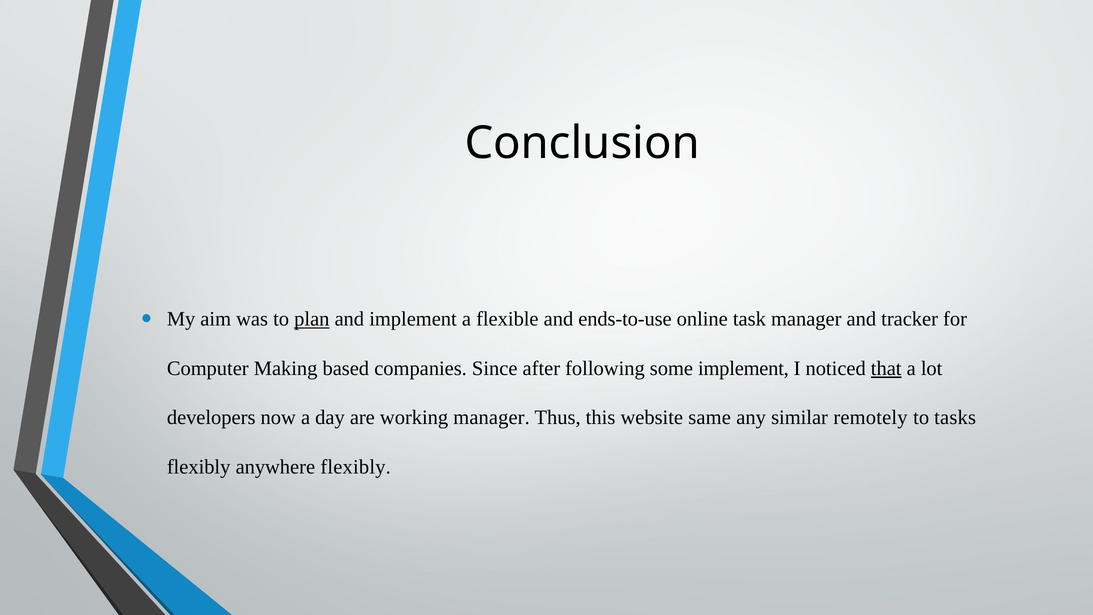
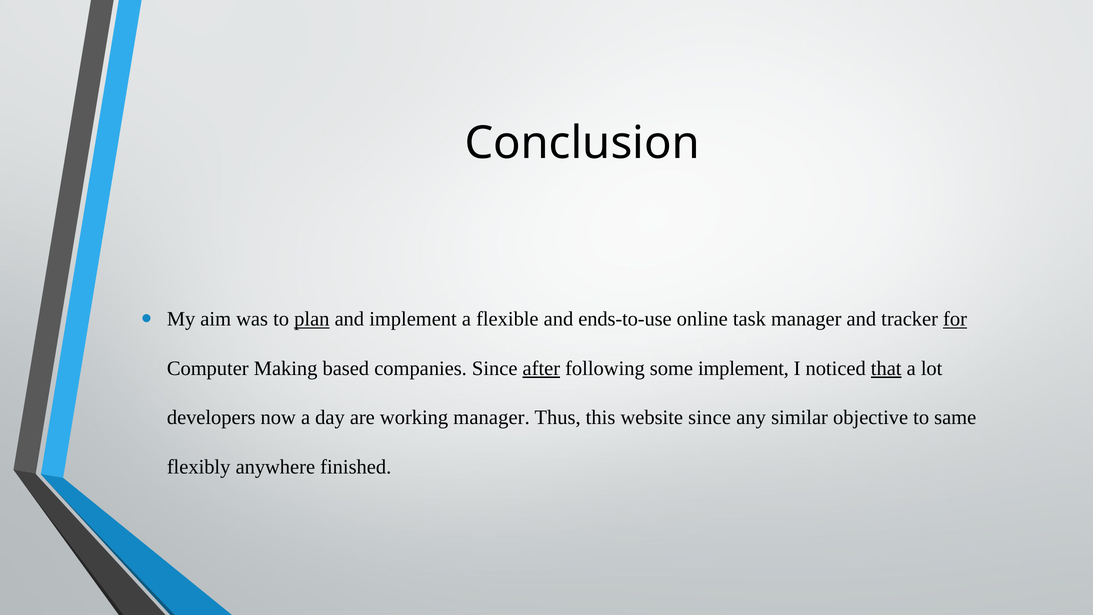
for underline: none -> present (955, 319)
after underline: none -> present (541, 368)
website same: same -> since (710, 417)
remotely: remotely -> objective (871, 417)
tasks: tasks -> same (955, 417)
anywhere flexibly: flexibly -> finished (356, 467)
